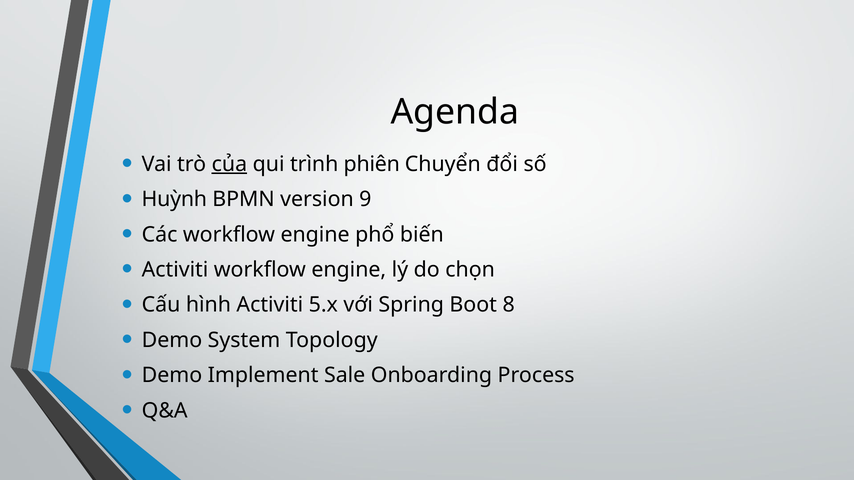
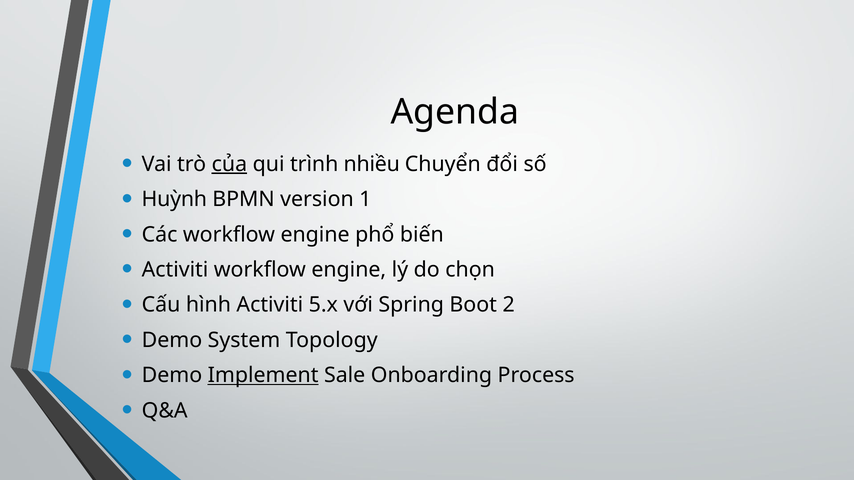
phiên: phiên -> nhiều (372, 164)
9: 9 -> 1 (365, 199)
8: 8 -> 2 (509, 305)
Implement underline: none -> present (263, 376)
